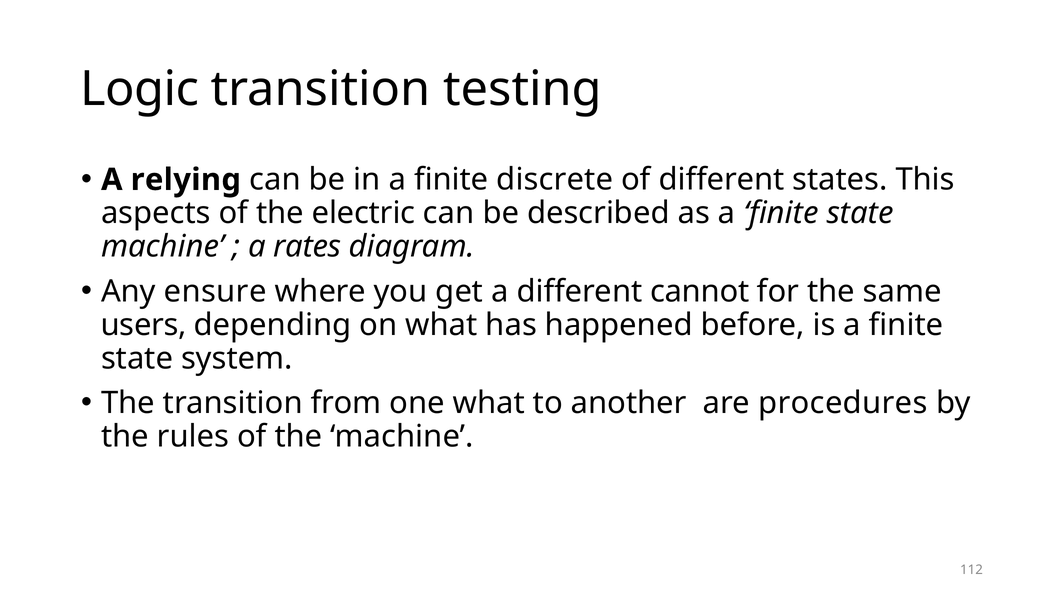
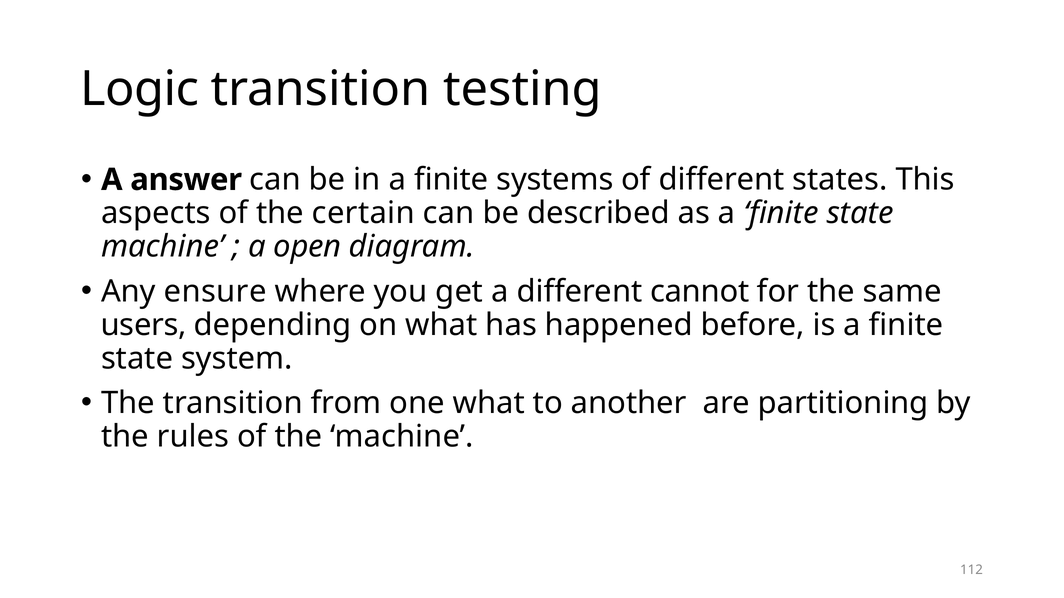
relying: relying -> answer (186, 180)
discrete: discrete -> systems (555, 180)
electric: electric -> certain (363, 213)
rates: rates -> open (307, 247)
procedures: procedures -> partitioning (843, 403)
